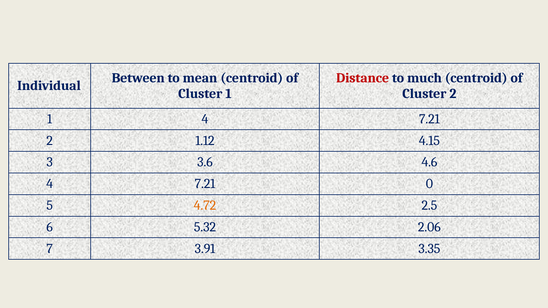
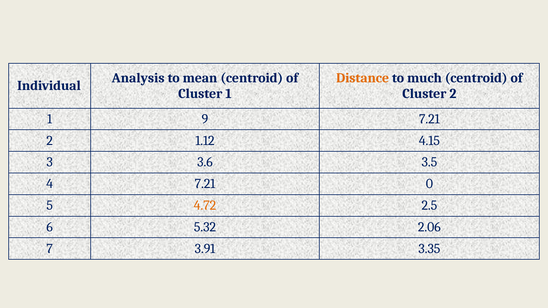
Between: Between -> Analysis (138, 78)
Distance colour: red -> orange (363, 78)
1 4: 4 -> 9 (205, 119)
4.6: 4.6 -> 3.5 (429, 162)
